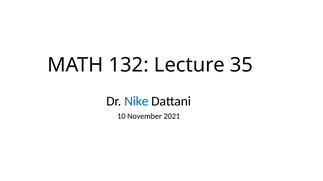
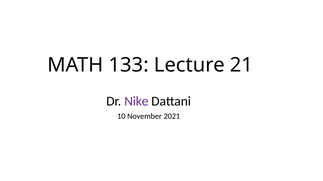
132: 132 -> 133 (129, 65)
35: 35 -> 21 (241, 65)
Nike colour: blue -> purple (136, 102)
